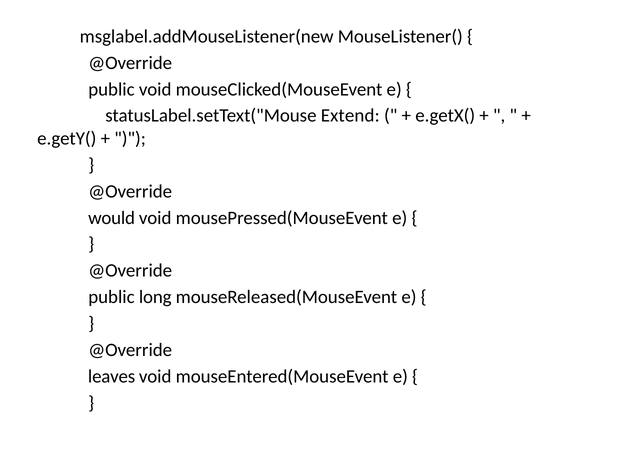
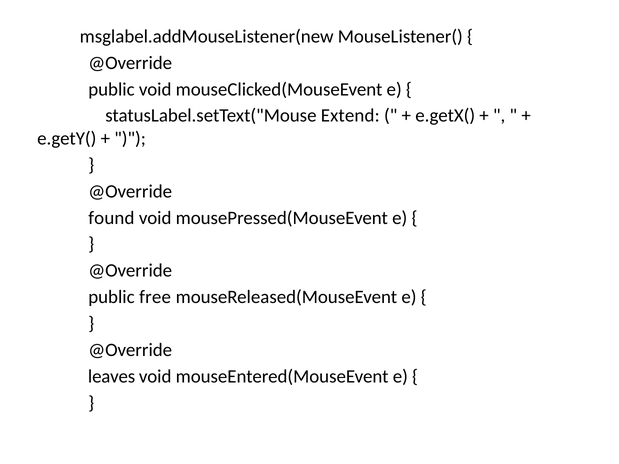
would: would -> found (111, 218)
long: long -> free (155, 297)
